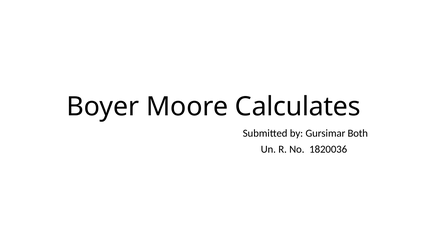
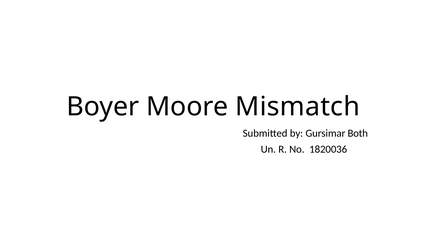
Calculates: Calculates -> Mismatch (298, 107)
